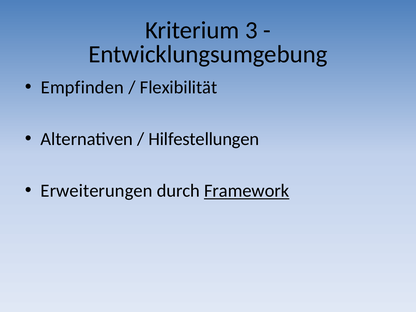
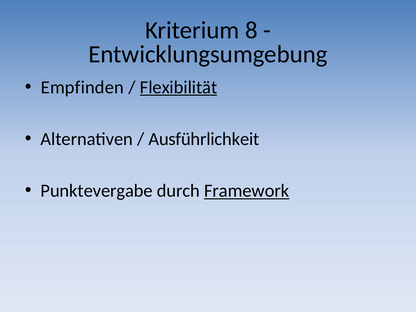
3: 3 -> 8 (251, 30)
Flexibilität underline: none -> present (179, 87)
Hilfestellungen: Hilfestellungen -> Ausführlichkeit (204, 139)
Erweiterungen: Erweiterungen -> Punktevergabe (97, 191)
